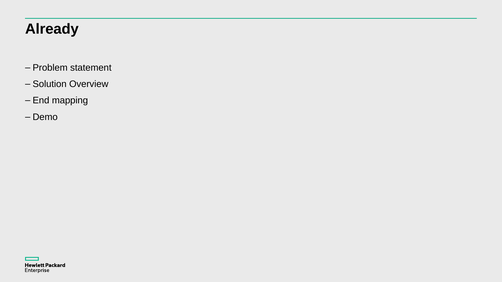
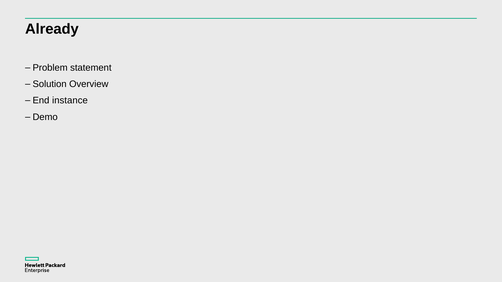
mapping: mapping -> instance (70, 101)
